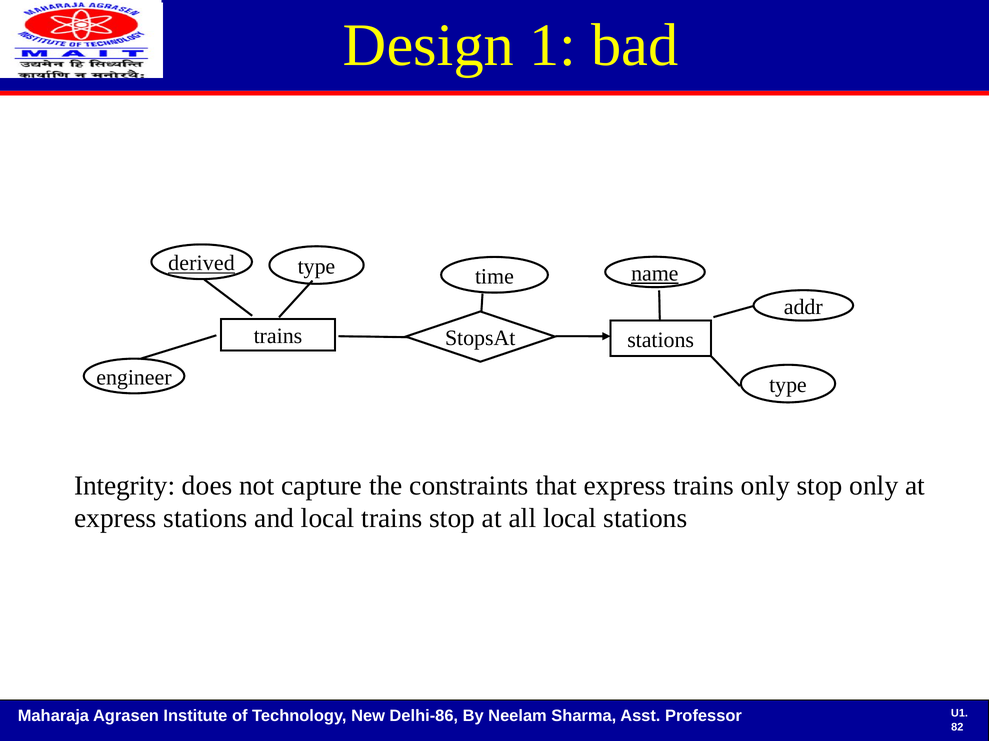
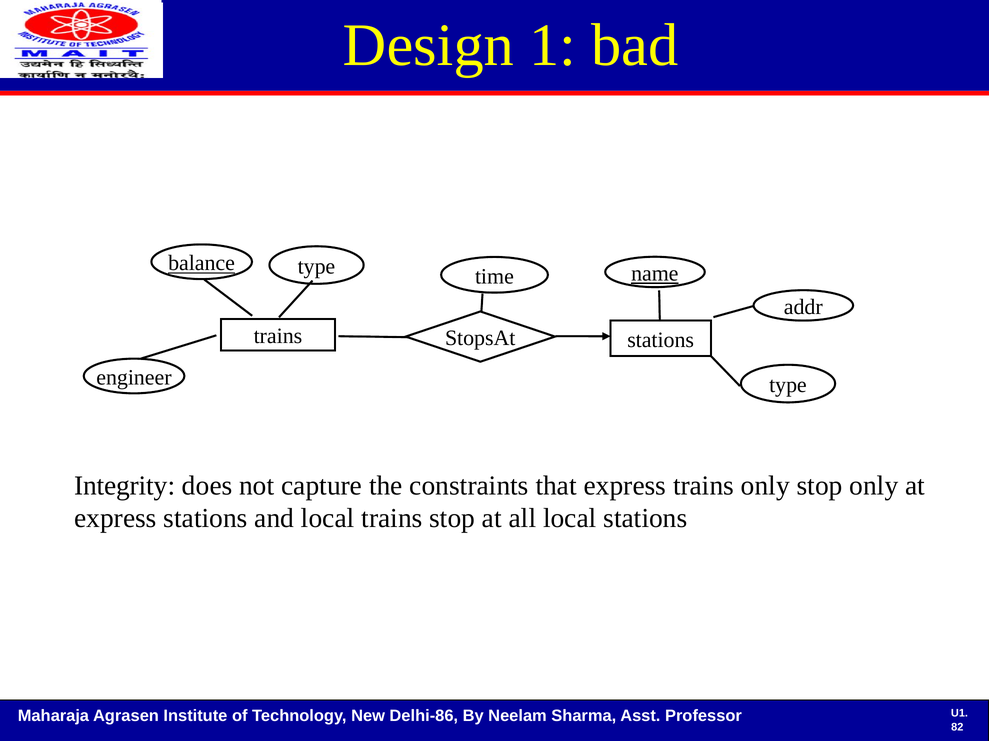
derived: derived -> balance (202, 264)
